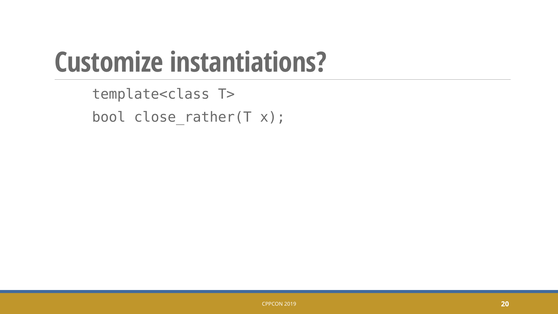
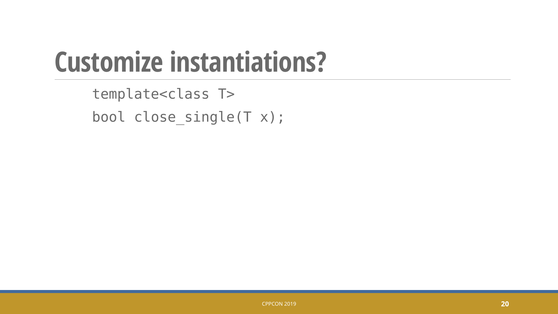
close_rather(T: close_rather(T -> close_single(T (193, 117)
